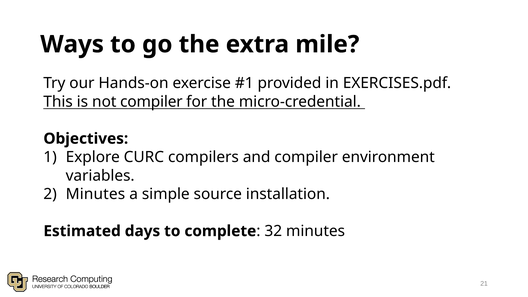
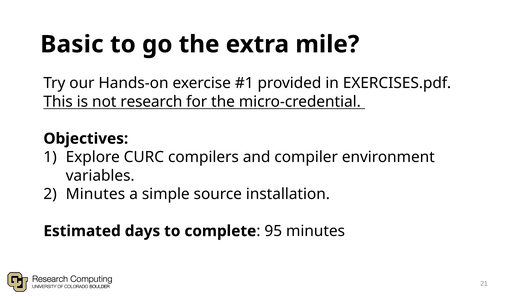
Ways: Ways -> Basic (72, 44)
not compiler: compiler -> research (151, 102)
32: 32 -> 95 (273, 231)
